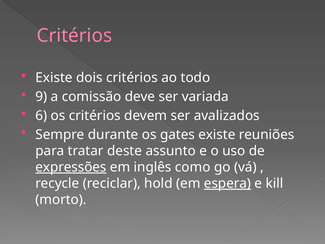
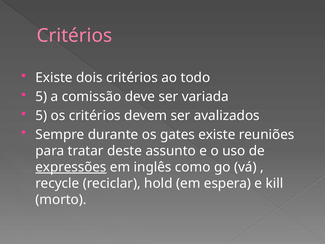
9: 9 -> 5 (41, 97)
6: 6 -> 5 (41, 116)
espera underline: present -> none (227, 183)
